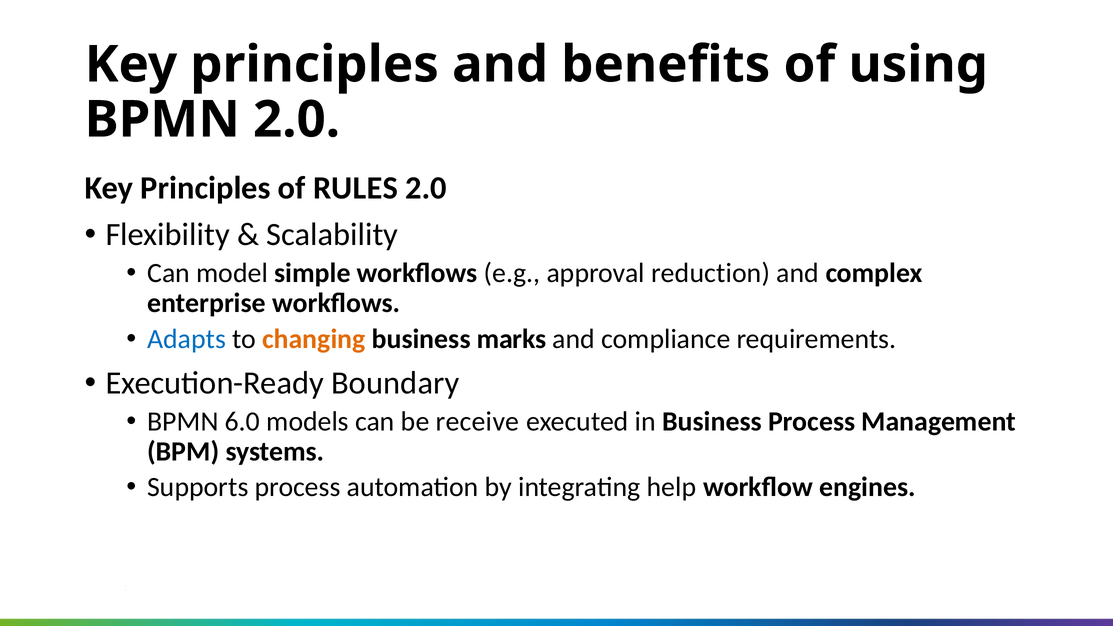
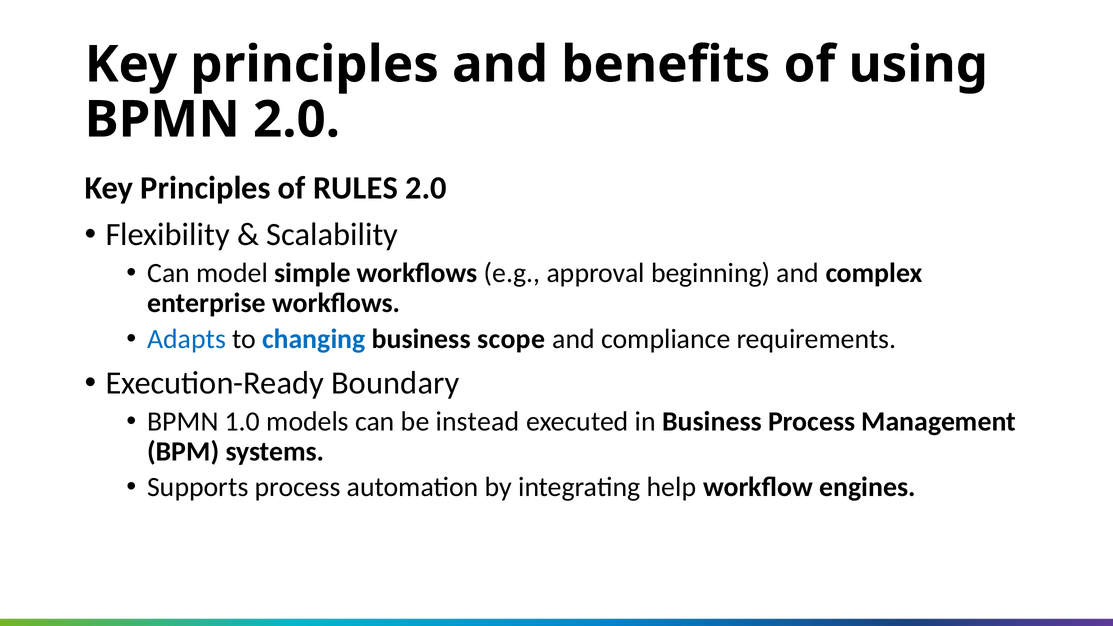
reduction: reduction -> beginning (711, 273)
changing colour: orange -> blue (314, 339)
marks: marks -> scope (511, 339)
6.0: 6.0 -> 1.0 (242, 421)
receive: receive -> instead (478, 421)
